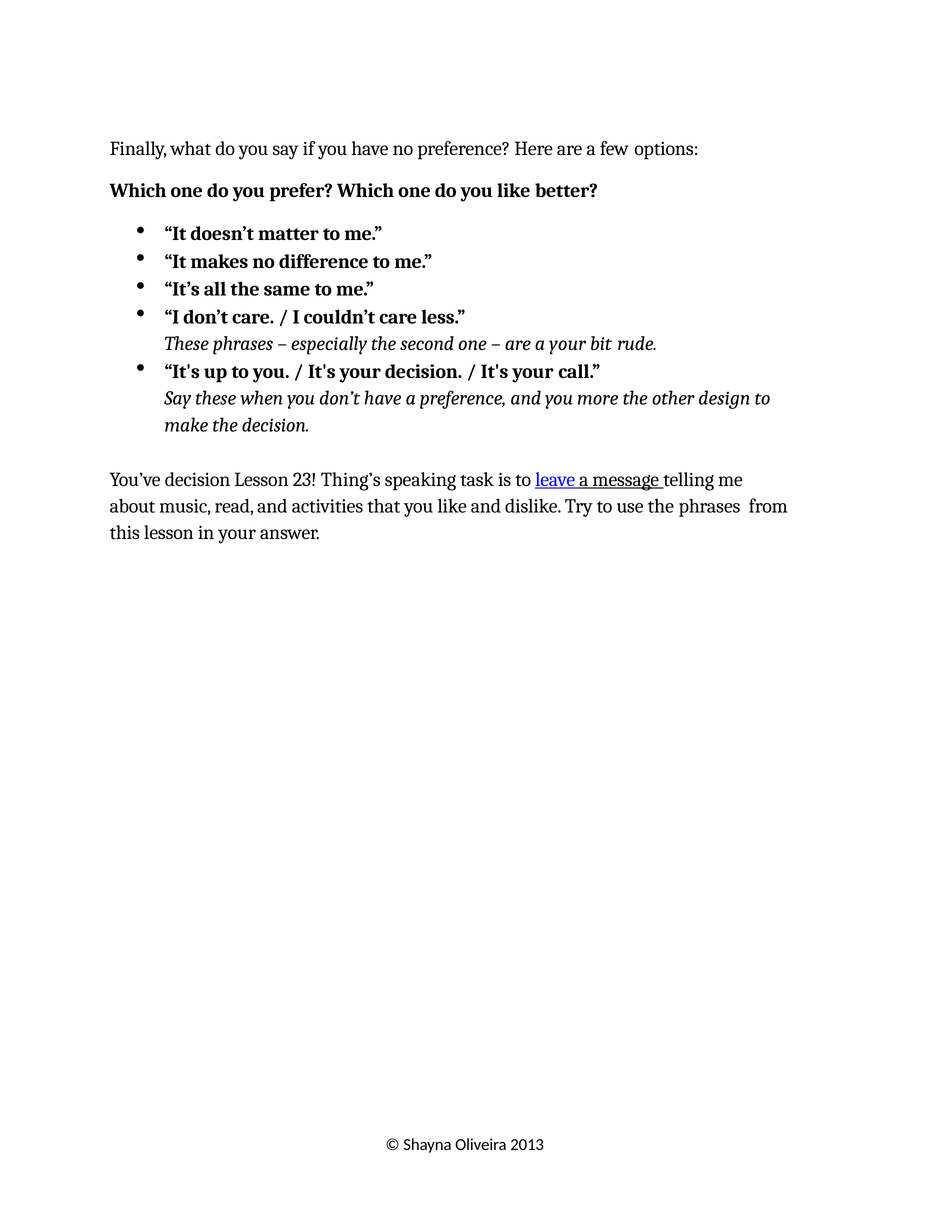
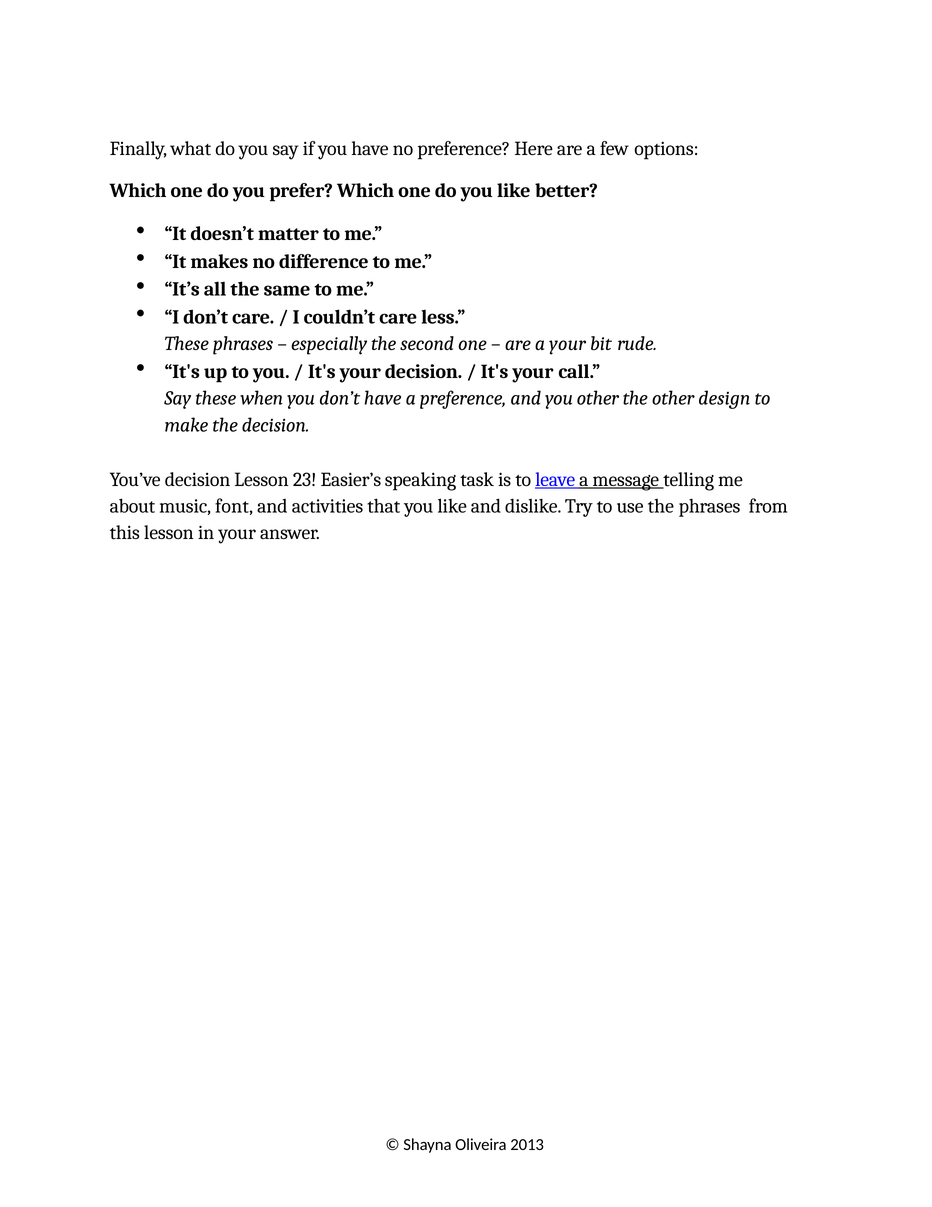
you more: more -> other (598, 398)
Thing’s: Thing’s -> Easier’s (351, 479)
read: read -> font (234, 506)
